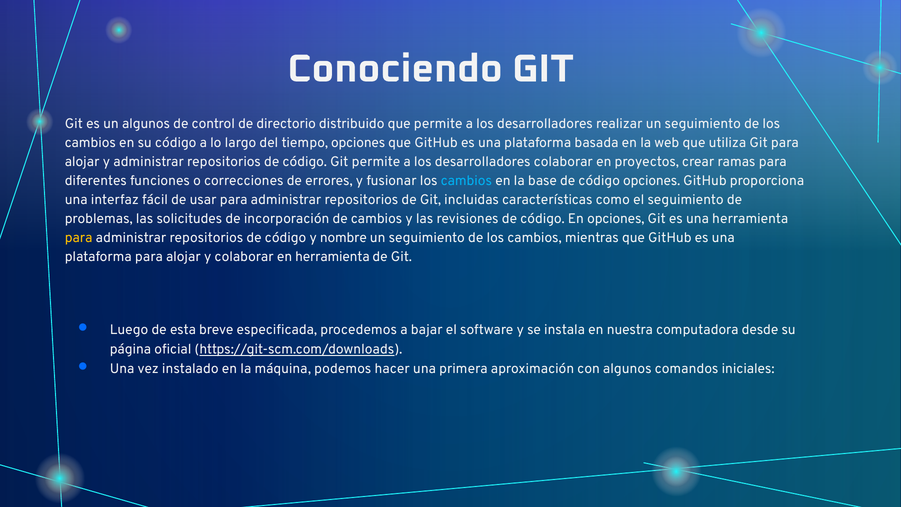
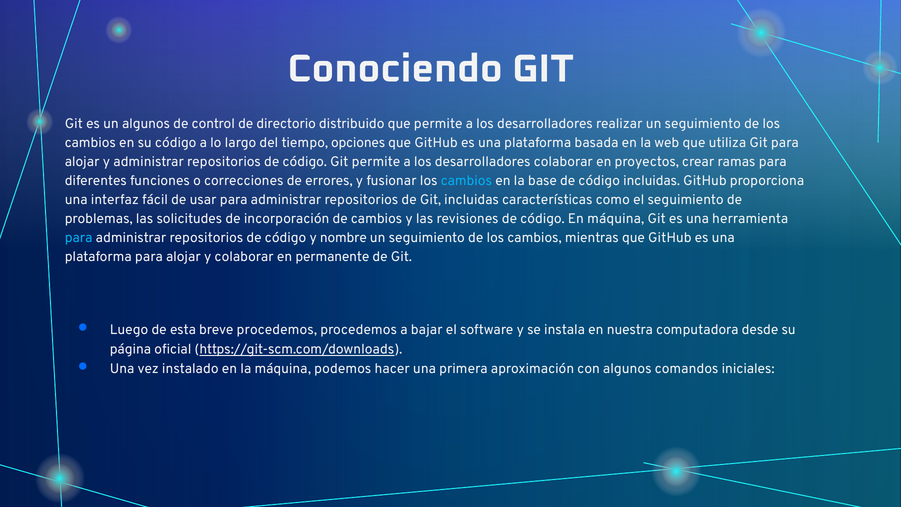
código opciones: opciones -> incluidas (652, 181)
En opciones: opciones -> máquina (616, 219)
para colour: yellow -> light blue (79, 238)
en herramienta: herramienta -> permanente (332, 257)
breve especificada: especificada -> procedemos (277, 330)
